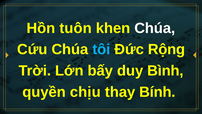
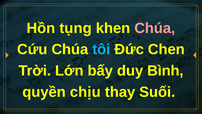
tuôn: tuôn -> tụng (76, 28)
Chúa colour: white -> pink (155, 28)
Rộng: Rộng -> Chen (166, 49)
Bính: Bính -> Suối (157, 92)
